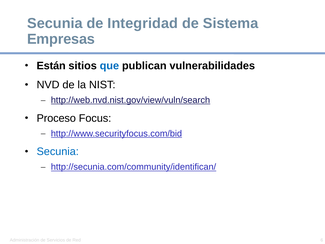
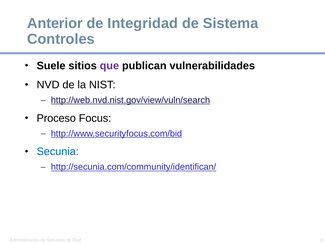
Secunia: Secunia -> Anterior (55, 23)
Empresas: Empresas -> Controles (61, 39)
Están: Están -> Suele (51, 66)
que colour: blue -> purple (109, 66)
